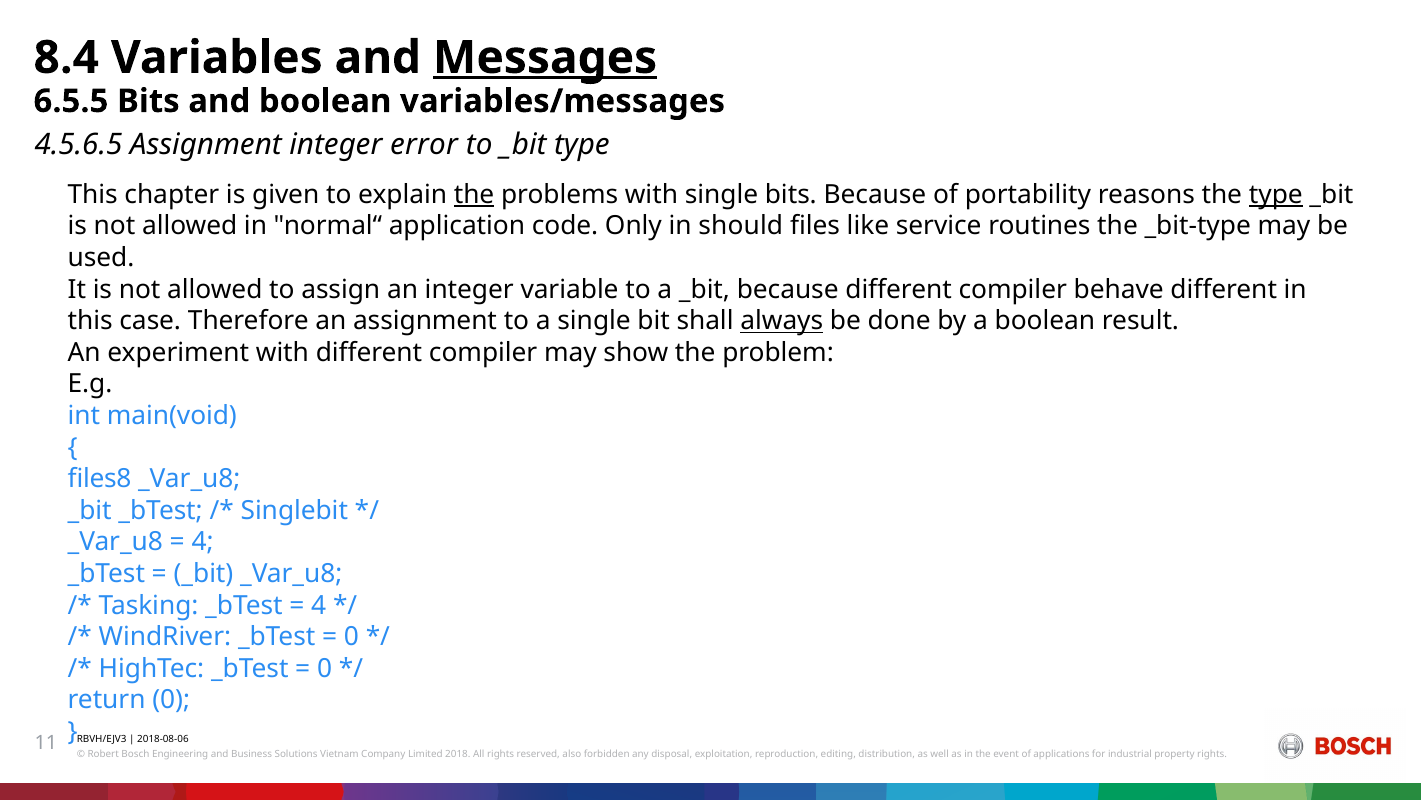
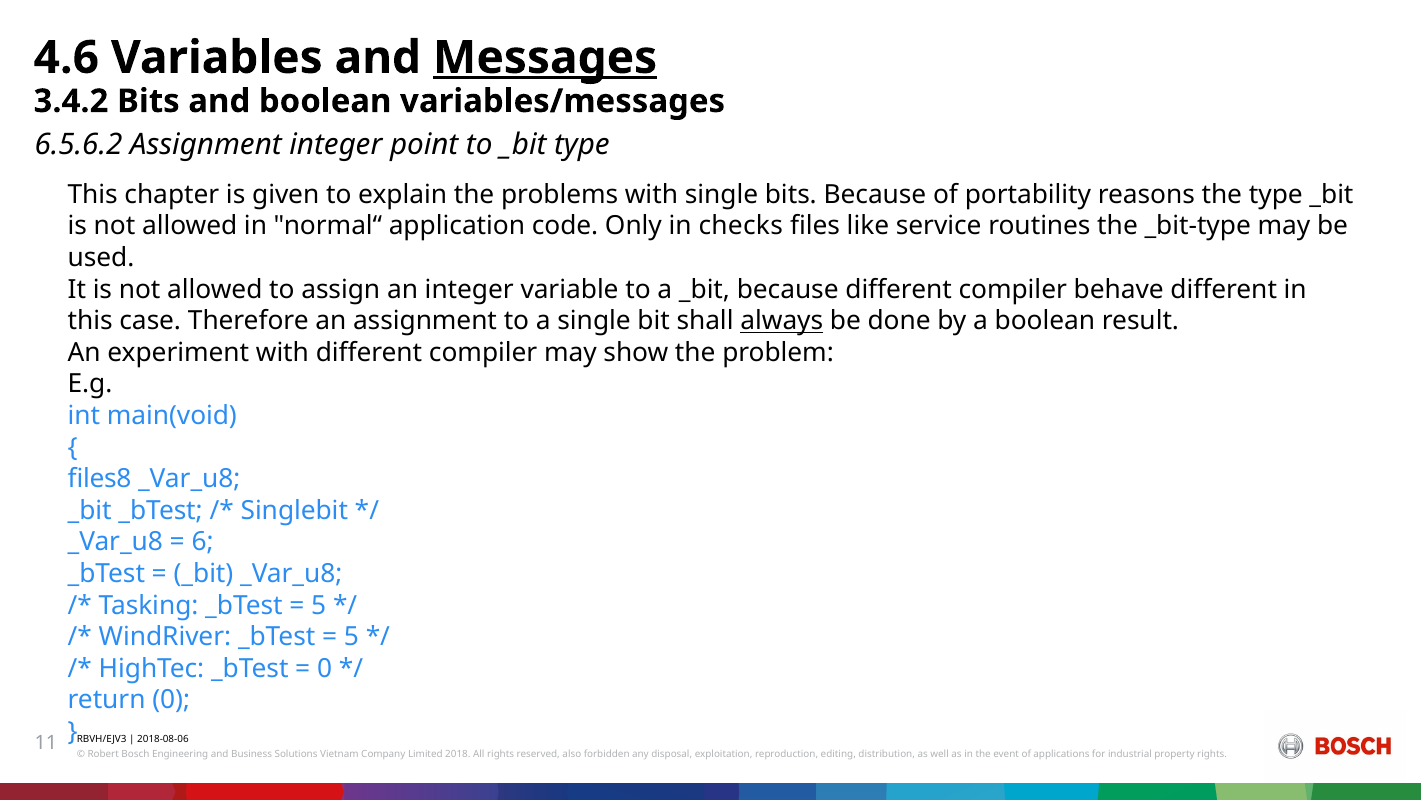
8.4: 8.4 -> 4.6 (66, 58)
6.5.5: 6.5.5 -> 3.4.2 (71, 101)
4.5.6.5: 4.5.6.5 -> 6.5.6.2 (78, 145)
error: error -> point (424, 145)
the underline: present -> none (474, 195)
type underline: present -> none (1276, 195)
should: should -> checks (741, 226)
4: 4 -> 6 (203, 542)
4: 4 -> 5 (319, 605)
0: 0 -> 5 (351, 637)
